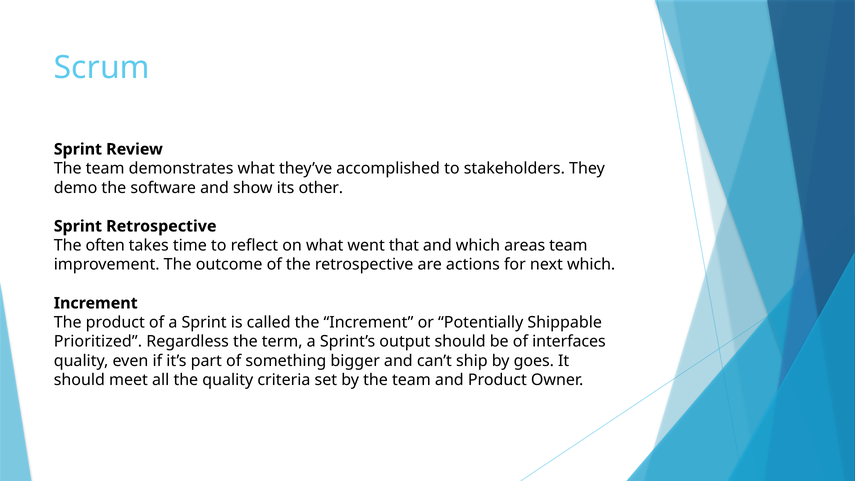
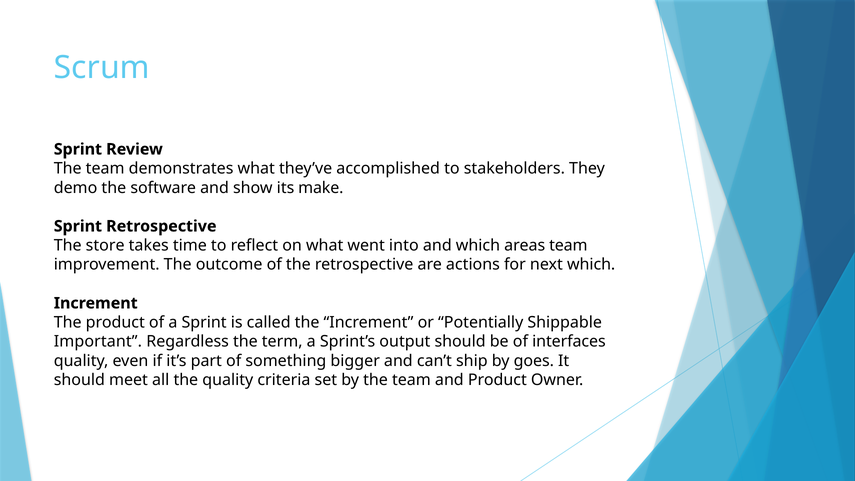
other: other -> make (321, 188)
often: often -> store (105, 245)
that: that -> into (404, 245)
Prioritized: Prioritized -> Important (98, 342)
